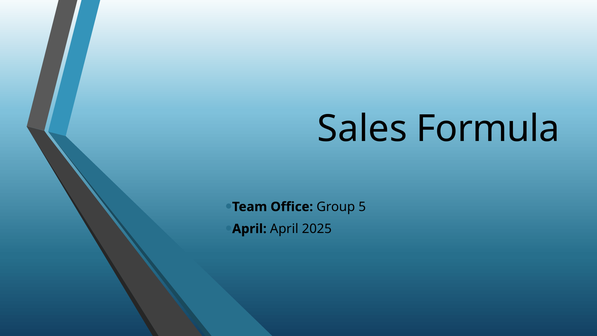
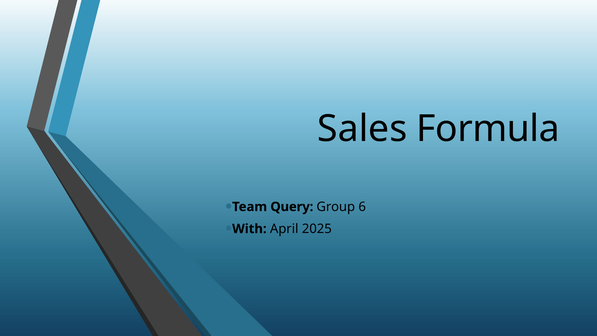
Office: Office -> Query (292, 207)
5: 5 -> 6 (362, 207)
April: April -> With (249, 229)
